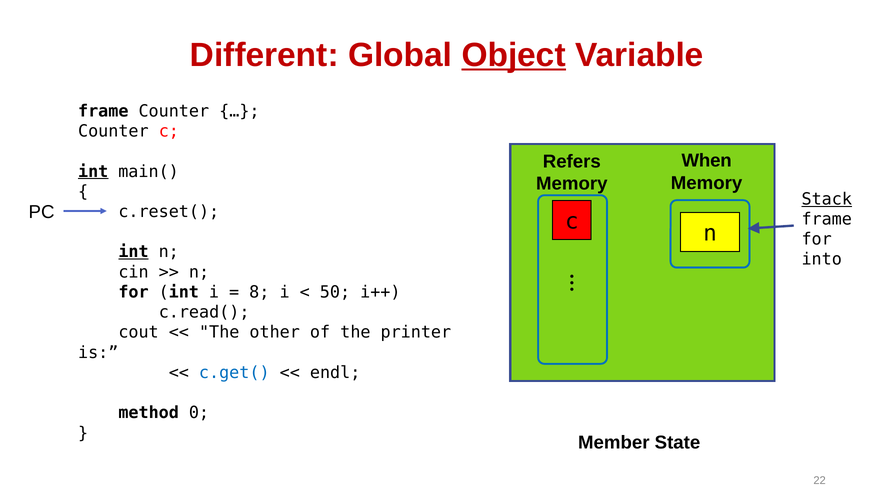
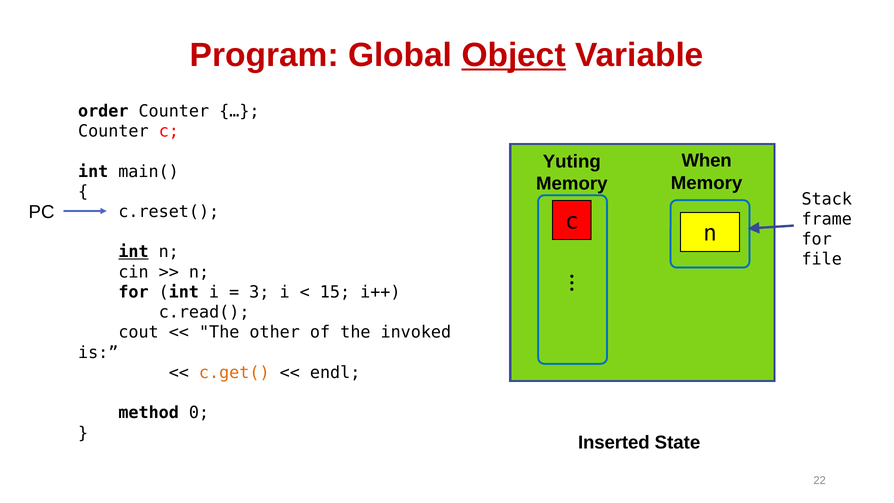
Different: Different -> Program (264, 55)
frame: frame -> order (103, 111)
Refers: Refers -> Yuting (572, 161)
int underline: present -> none (93, 171)
Stack underline: present -> none (827, 199)
into: into -> file (822, 259)
8: 8 -> 3 (259, 292)
50: 50 -> 15 (335, 292)
printer: printer -> invoked (416, 332)
c.get( colour: blue -> orange (234, 373)
Member: Member -> Inserted (614, 443)
